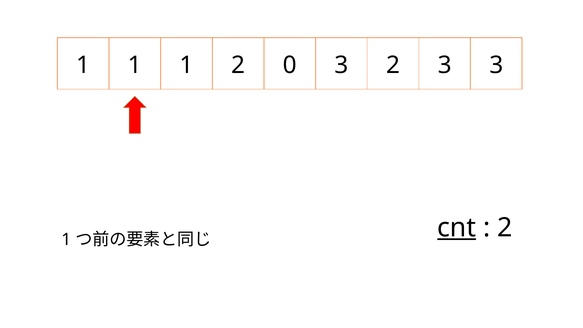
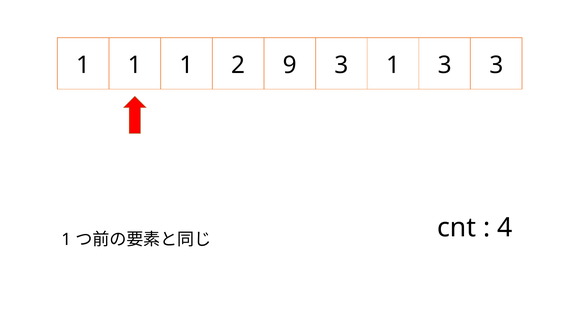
0: 0 -> 9 (290, 65)
3 2: 2 -> 1 (393, 65)
cnt underline: present -> none (457, 228)
2: 2 -> 4 (505, 228)
